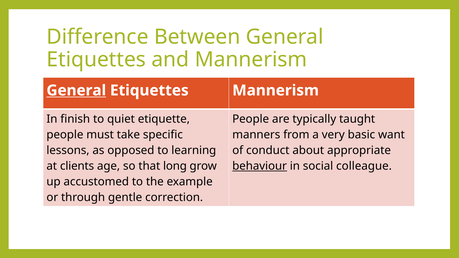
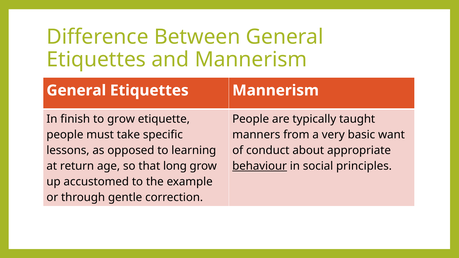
General underline: present -> none (76, 90)
to quiet: quiet -> grow (121, 119)
clients: clients -> return (77, 166)
colleague: colleague -> principles (364, 166)
